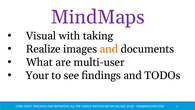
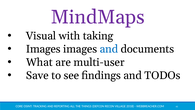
Realize: Realize -> Images (43, 49)
and colour: orange -> blue (109, 49)
Your: Your -> Save (37, 75)
